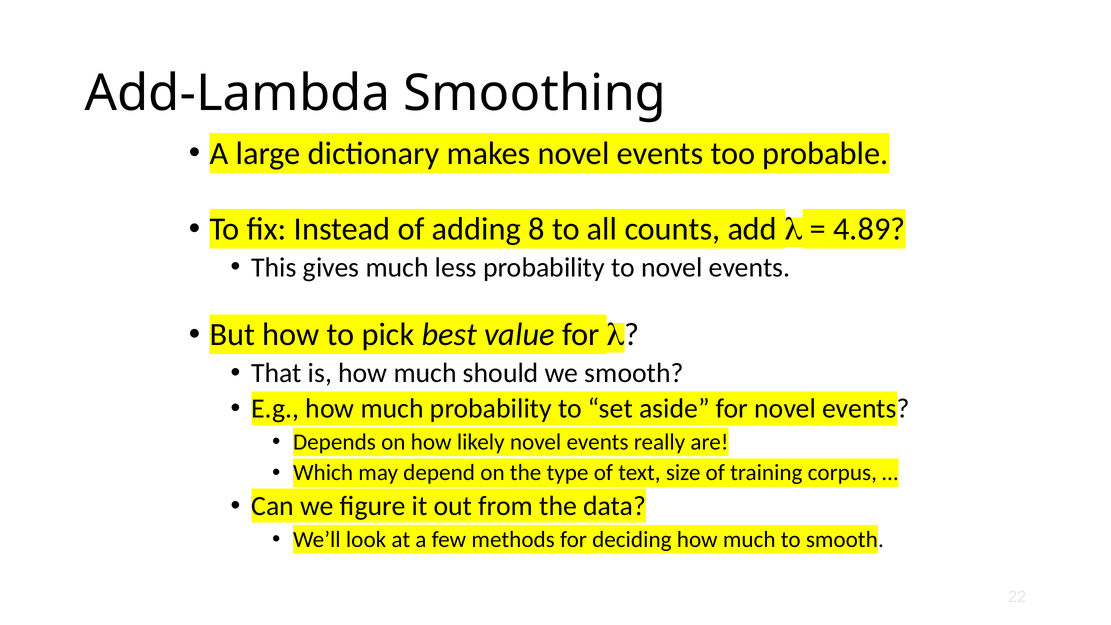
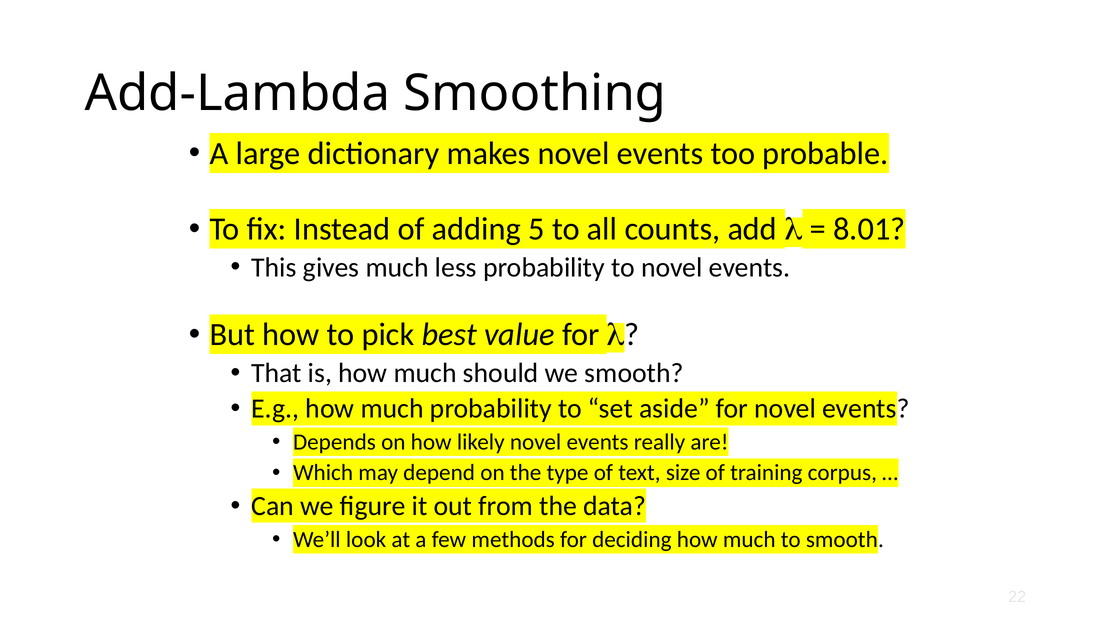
8: 8 -> 5 (536, 229)
4.89: 4.89 -> 8.01 (869, 229)
